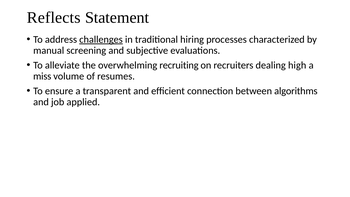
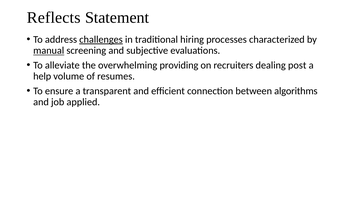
manual underline: none -> present (49, 51)
recruiting: recruiting -> providing (179, 65)
high: high -> post (297, 65)
miss: miss -> help (42, 76)
